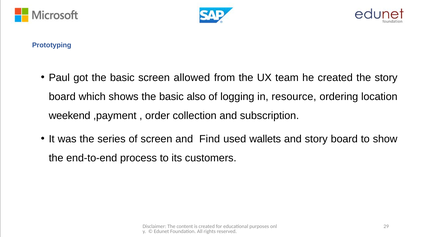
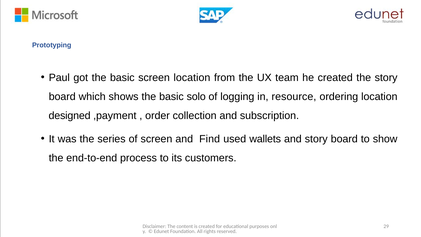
screen allowed: allowed -> location (192, 78)
also: also -> solo (196, 97)
weekend: weekend -> designed (70, 116)
